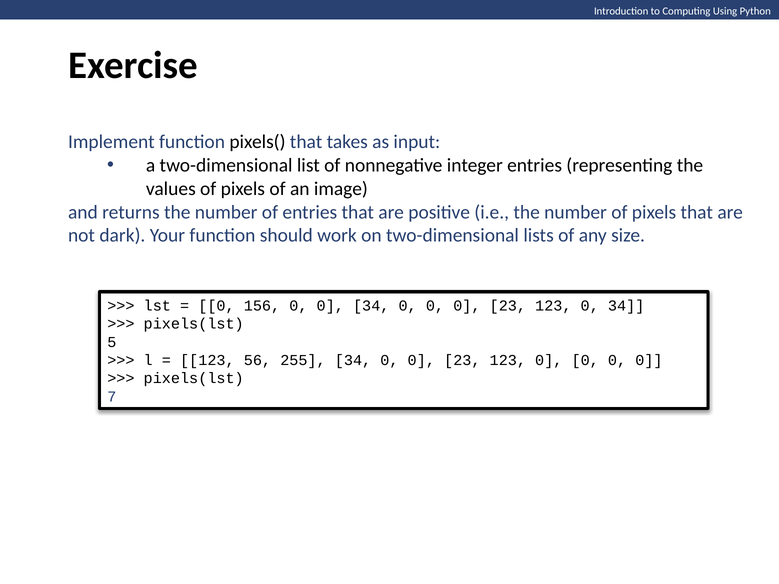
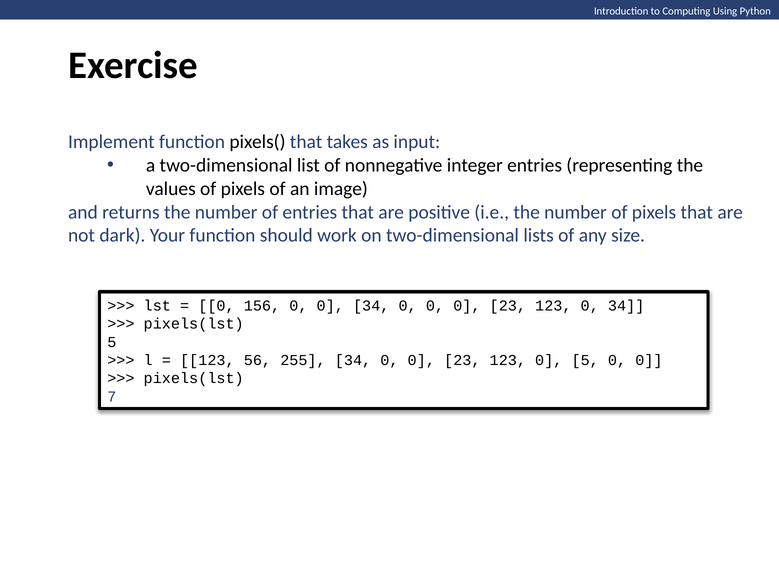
123 0 0: 0 -> 5 (585, 360)
